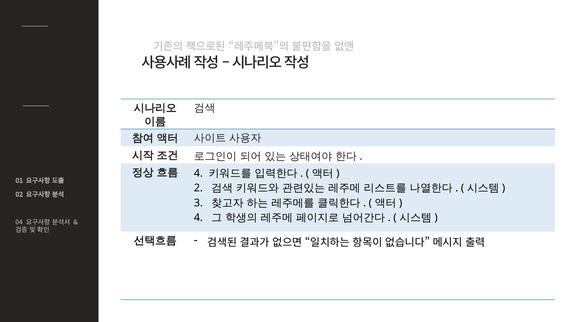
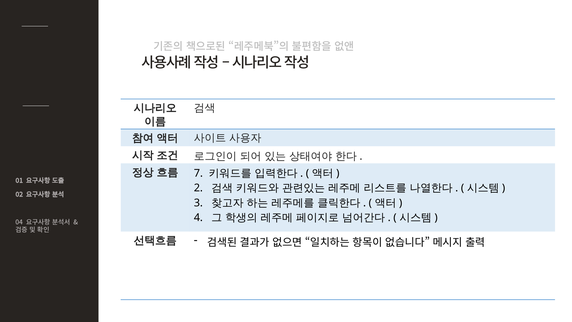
4: 4 -> 7 (198, 173)
